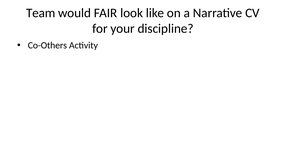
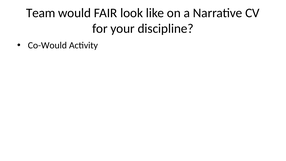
Co-Others: Co-Others -> Co-Would (47, 45)
